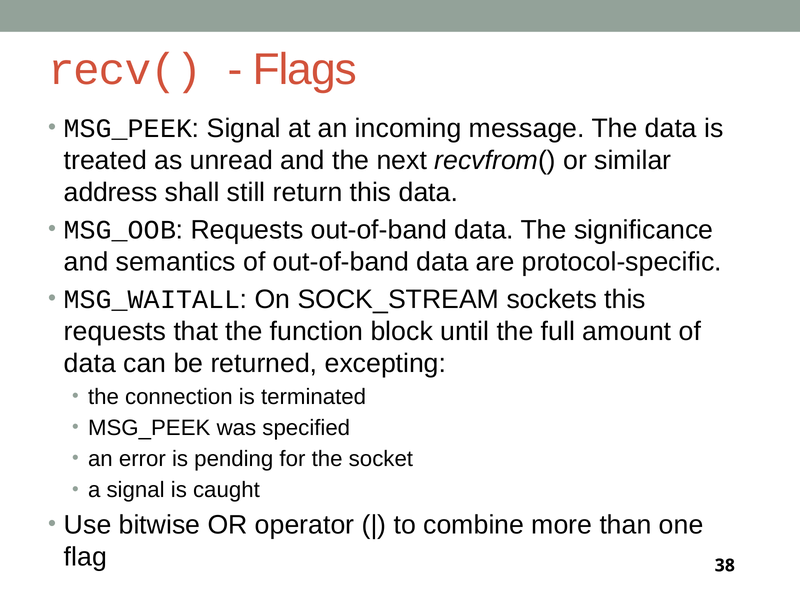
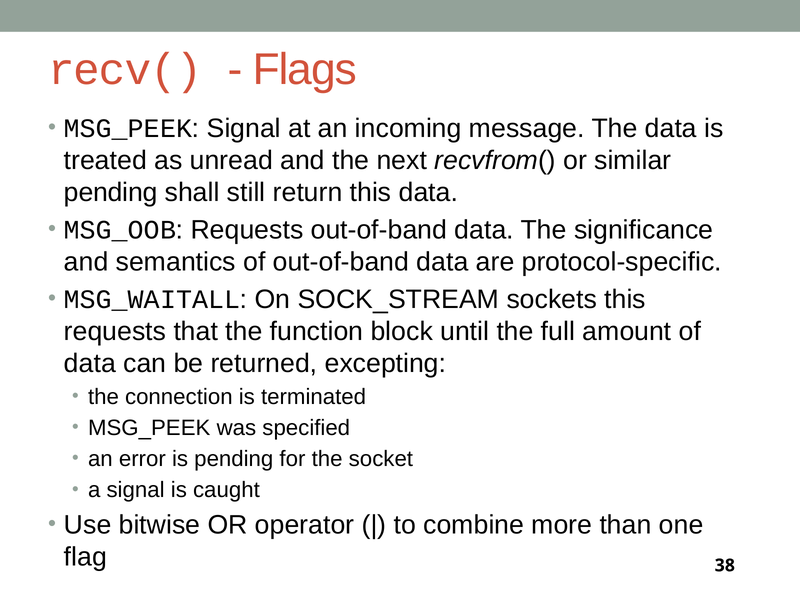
address: address -> pending (111, 193)
